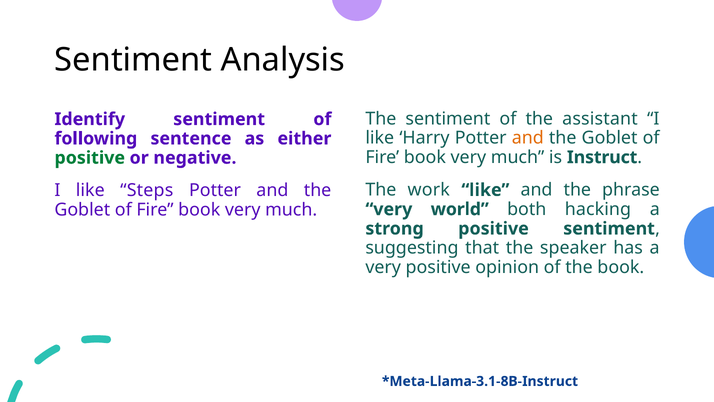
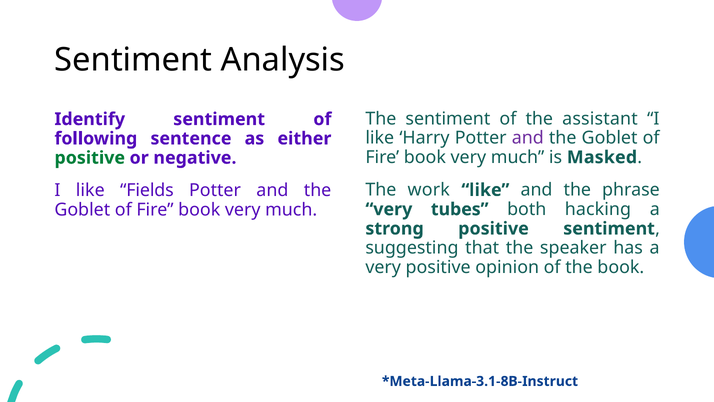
and colour: orange -> purple (528, 138)
Instruct: Instruct -> Masked (602, 157)
Steps: Steps -> Fields (147, 190)
world: world -> tubes (460, 209)
